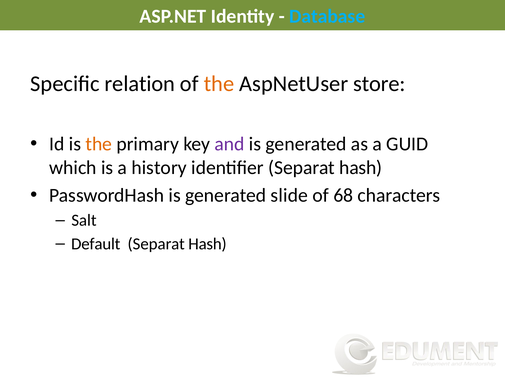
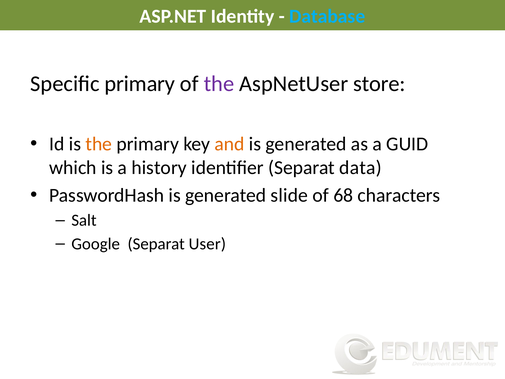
Specific relation: relation -> primary (140, 84)
the colour: orange -> purple (219, 84)
and colour: purple -> orange (230, 144)
identifier Separat hash: hash -> data (360, 168)
Default: Default -> Google (96, 244)
Hash: Hash -> User (207, 244)
